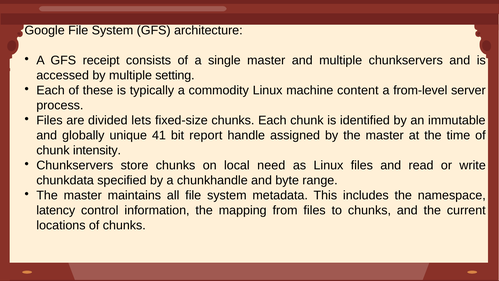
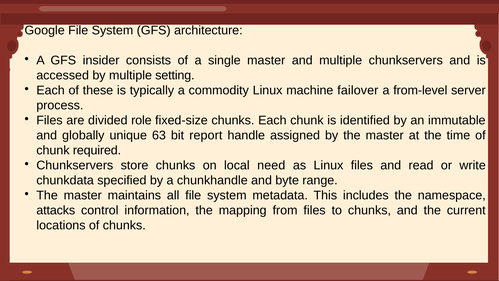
receipt: receipt -> insider (101, 60)
content: content -> failover (358, 90)
lets: lets -> role (141, 120)
41: 41 -> 63 (159, 135)
intensity: intensity -> required (97, 150)
latency: latency -> attacks (56, 210)
